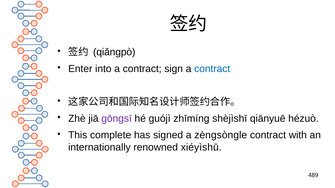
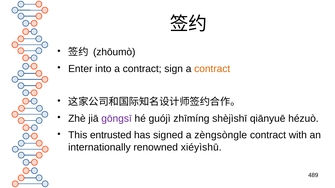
qiǎngpò: qiǎngpò -> zhōumò (114, 52)
contract colour: blue -> orange (212, 69)
complete: complete -> entrusted (111, 135)
